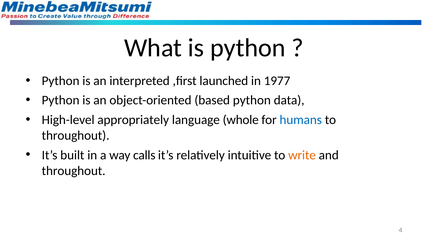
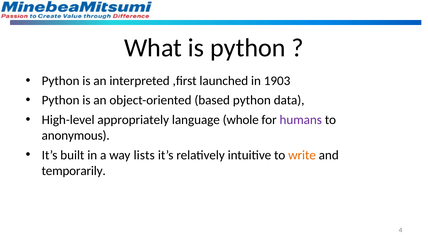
1977: 1977 -> 1903 (277, 81)
humans colour: blue -> purple (301, 120)
throughout: throughout -> anonymous (76, 135)
calls: calls -> lists (144, 155)
throughout: throughout -> temporarily (74, 171)
